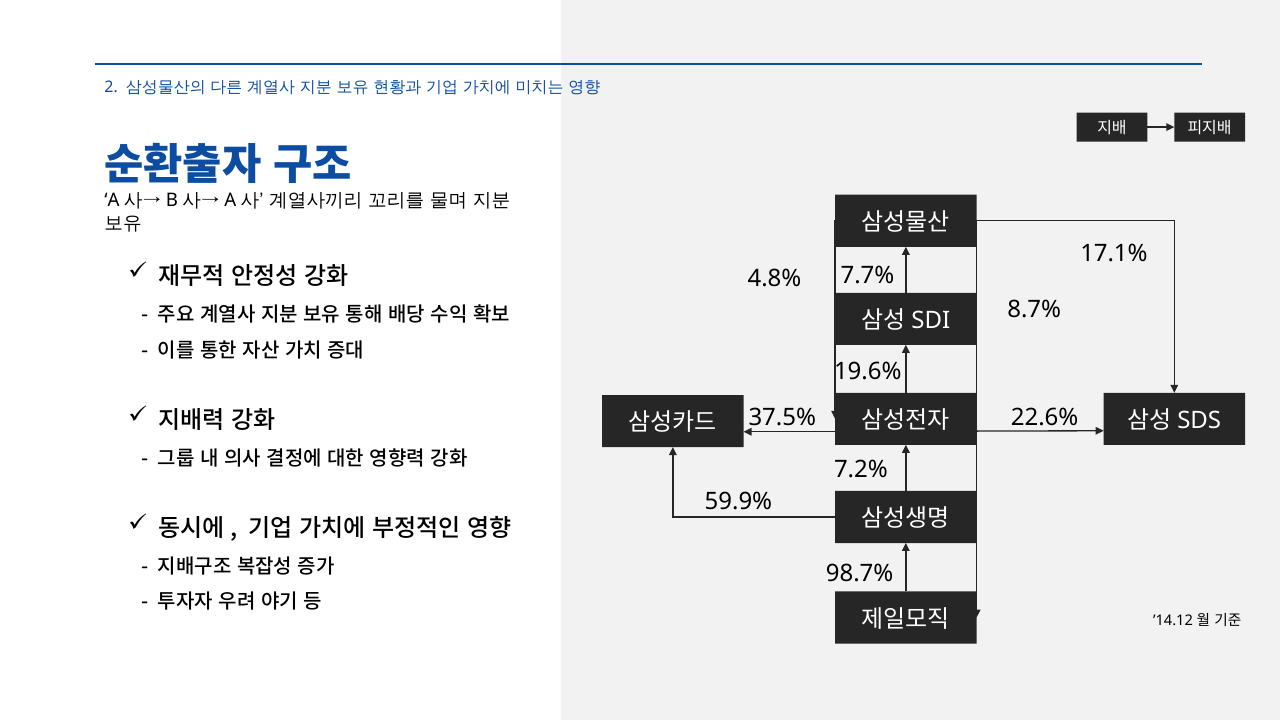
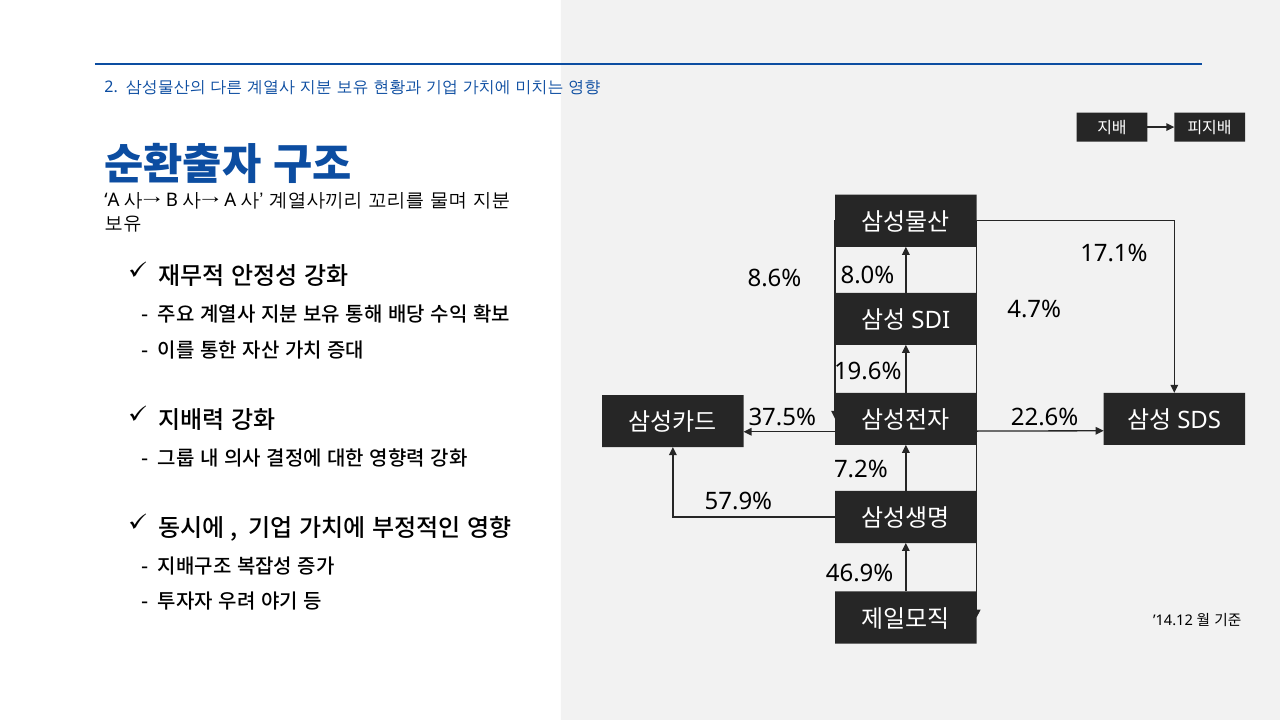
7.7%: 7.7% -> 8.0% (867, 276)
4.8%: 4.8% -> 8.6% (774, 279)
8.7%: 8.7% -> 4.7% (1034, 309)
59.9%: 59.9% -> 57.9% (738, 501)
98.7%: 98.7% -> 46.9% (860, 573)
